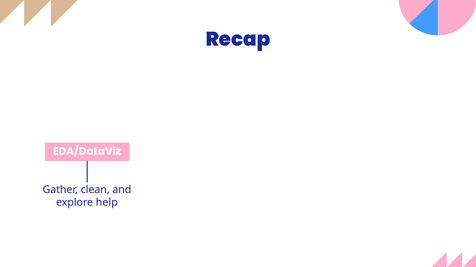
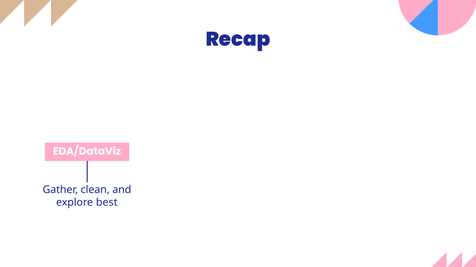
help: help -> best (107, 203)
